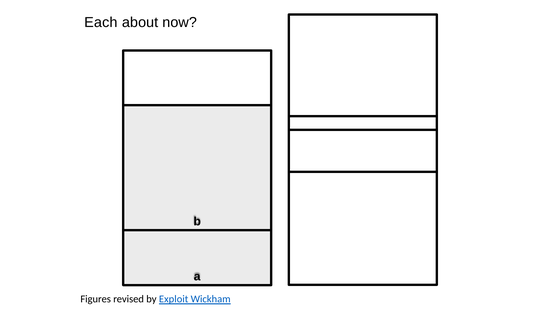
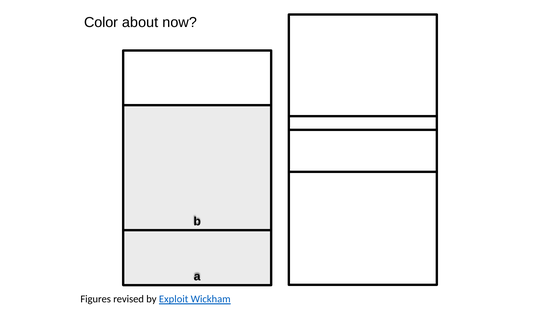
Each: Each -> Color (101, 22)
